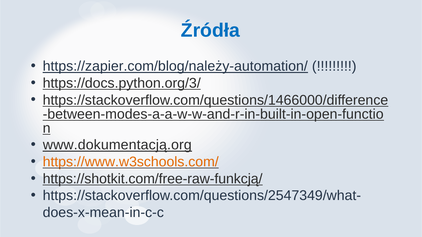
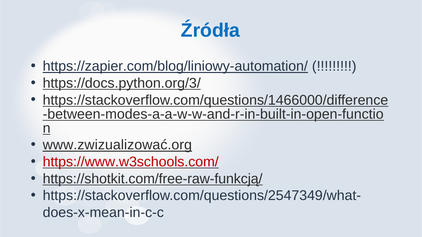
https://zapier.com/blog/należy-automation/: https://zapier.com/blog/należy-automation/ -> https://zapier.com/blog/liniowy-automation/ (175, 66)
www.dokumentacją.org: www.dokumentacją.org -> www.zwizualizować.org (117, 145)
https://www.w3schools.com/ colour: orange -> red (131, 162)
